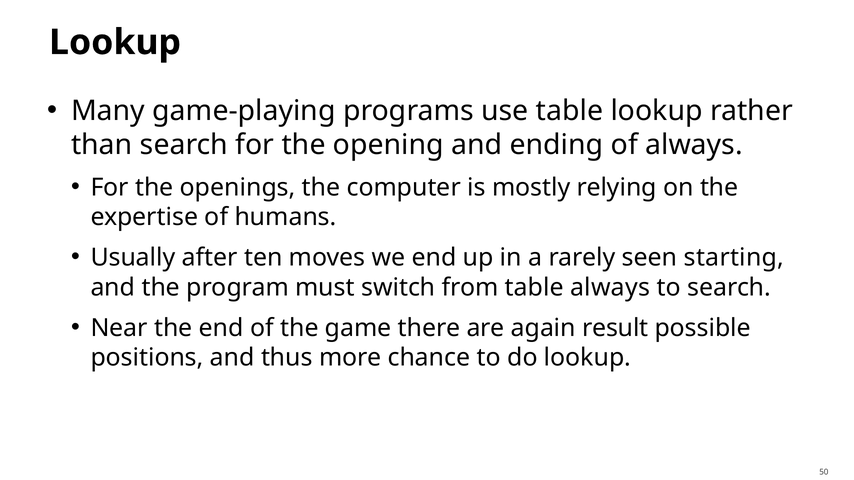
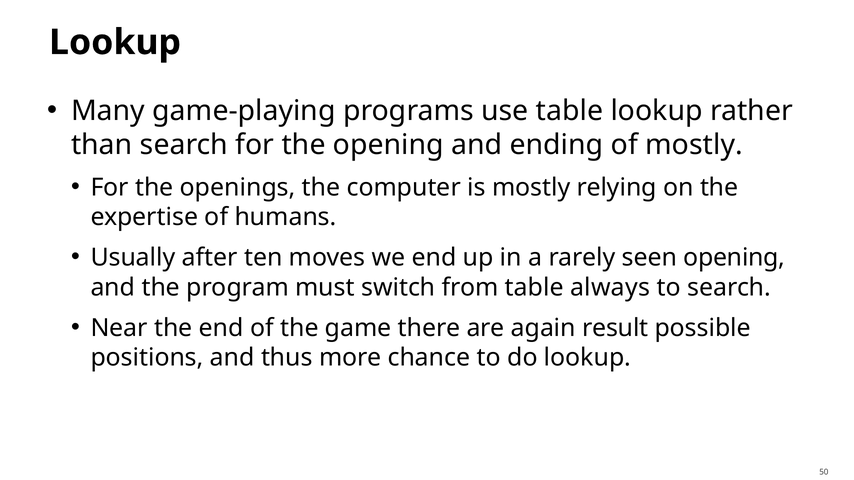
of always: always -> mostly (694, 145)
seen starting: starting -> opening (734, 258)
